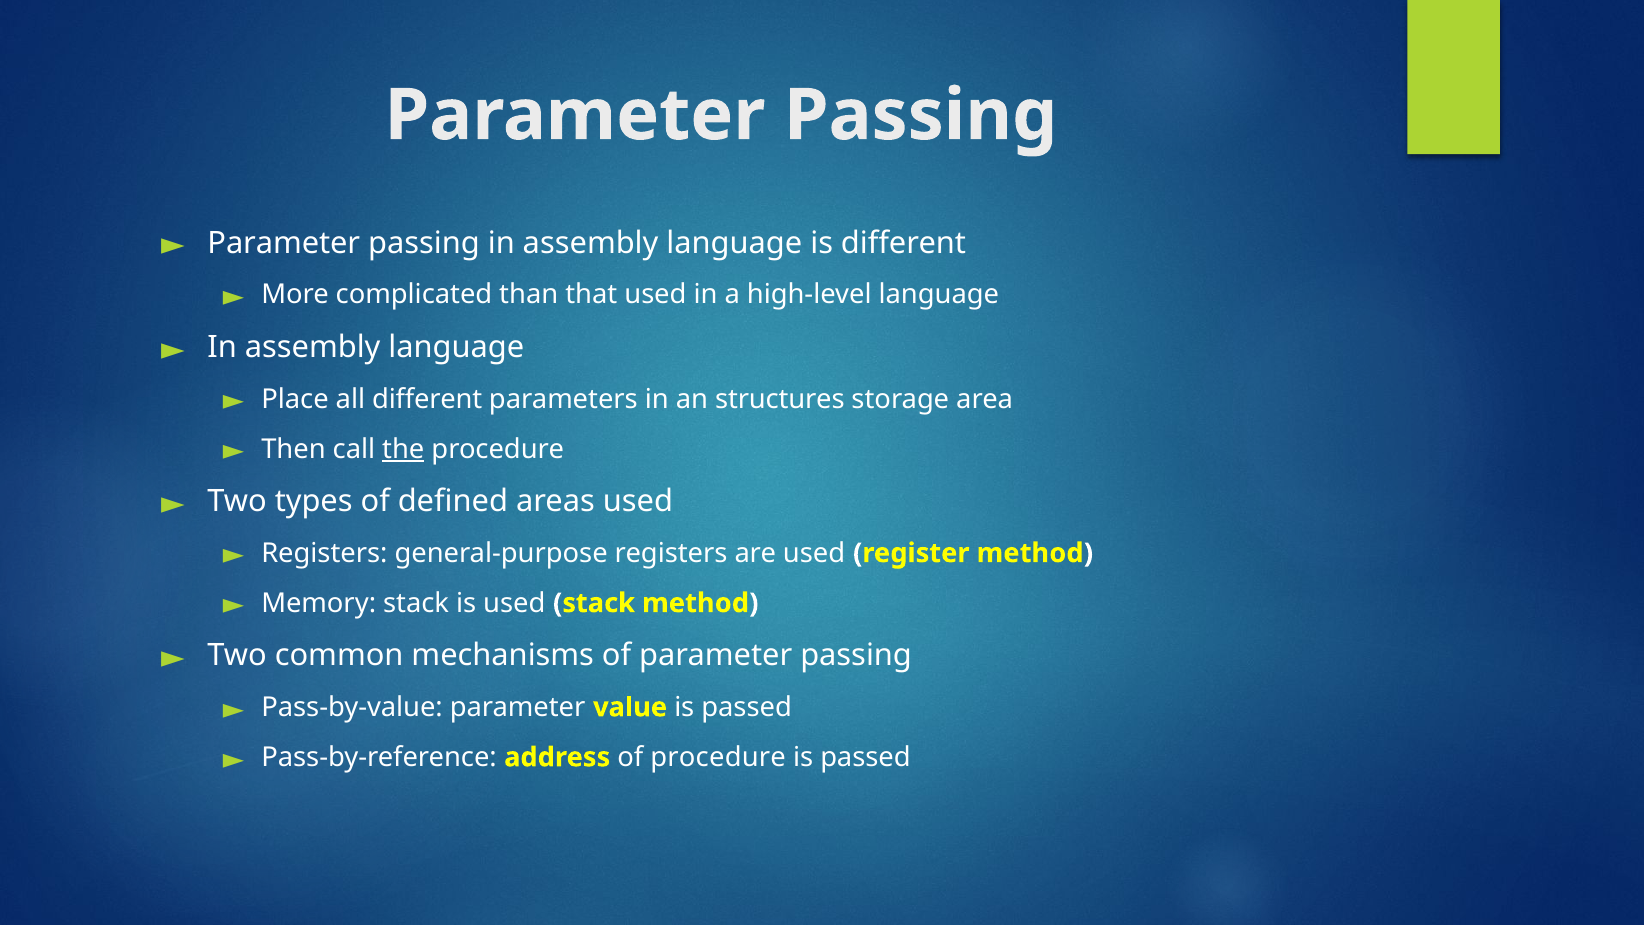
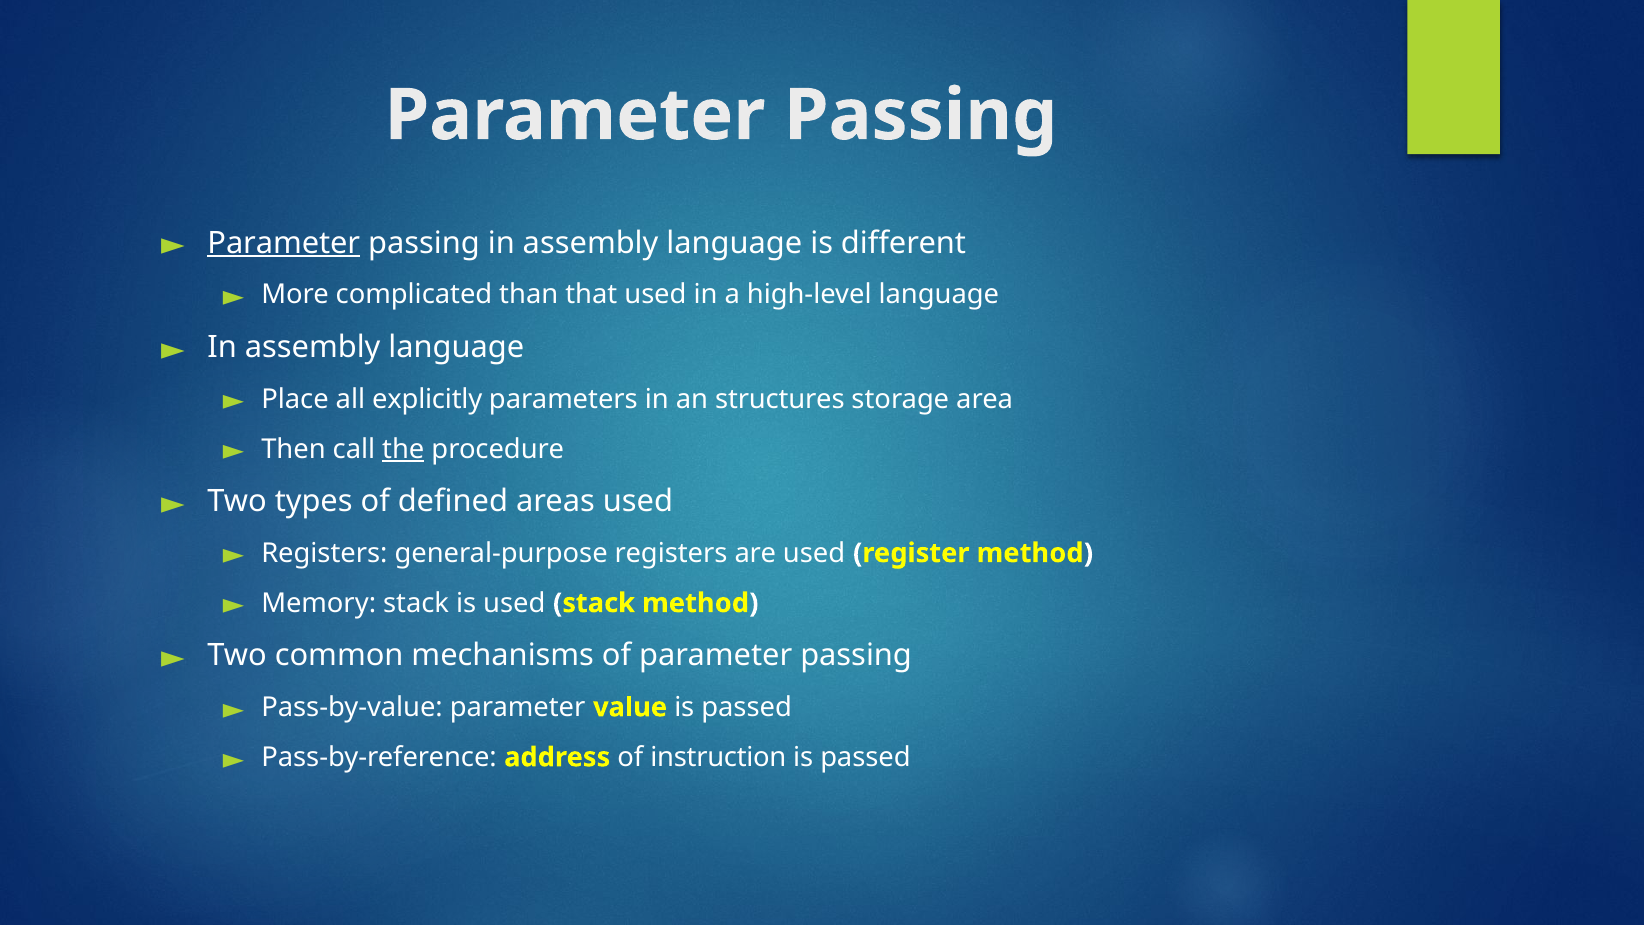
Parameter underline: none -> present (284, 243)
all different: different -> explicitly (427, 399)
of procedure: procedure -> instruction (718, 757)
